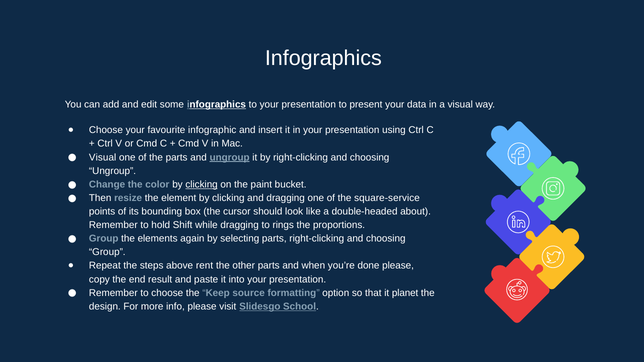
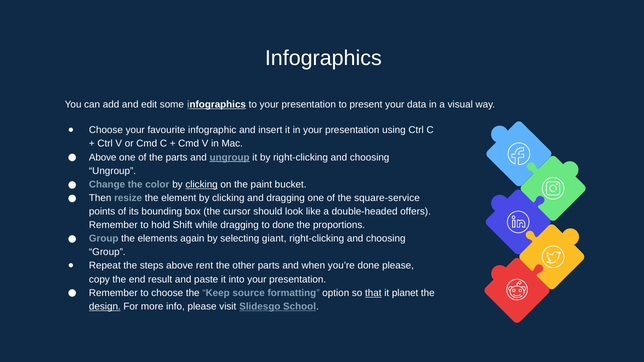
Visual: Visual -> Above (103, 157)
about: about -> offers (416, 212)
to rings: rings -> done (283, 225)
selecting parts: parts -> giant (274, 239)
that underline: none -> present (373, 293)
design underline: none -> present (105, 307)
